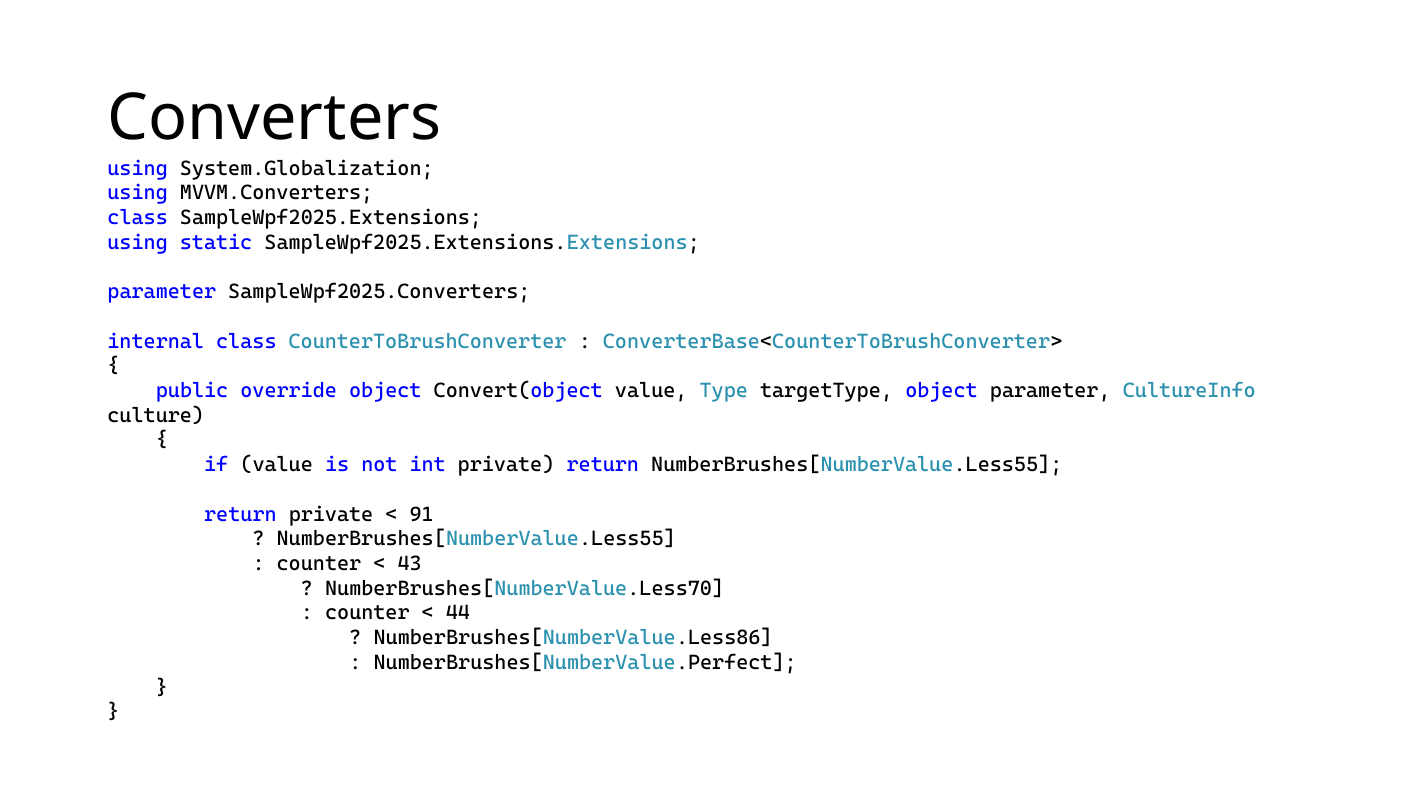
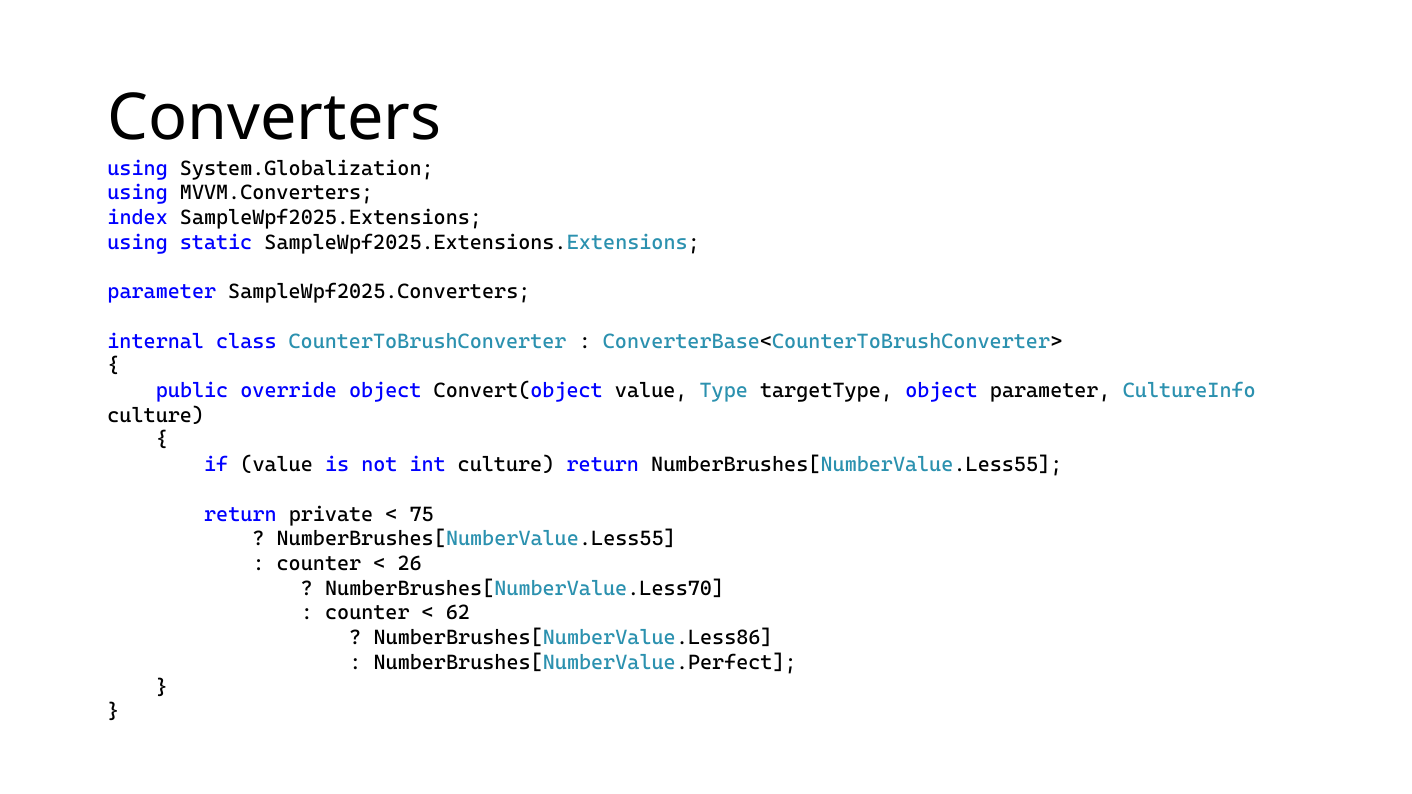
class: class -> index (138, 218)
int private: private -> culture (506, 465)
91: 91 -> 75 (422, 514)
43: 43 -> 26 (410, 564)
44: 44 -> 62 (458, 613)
